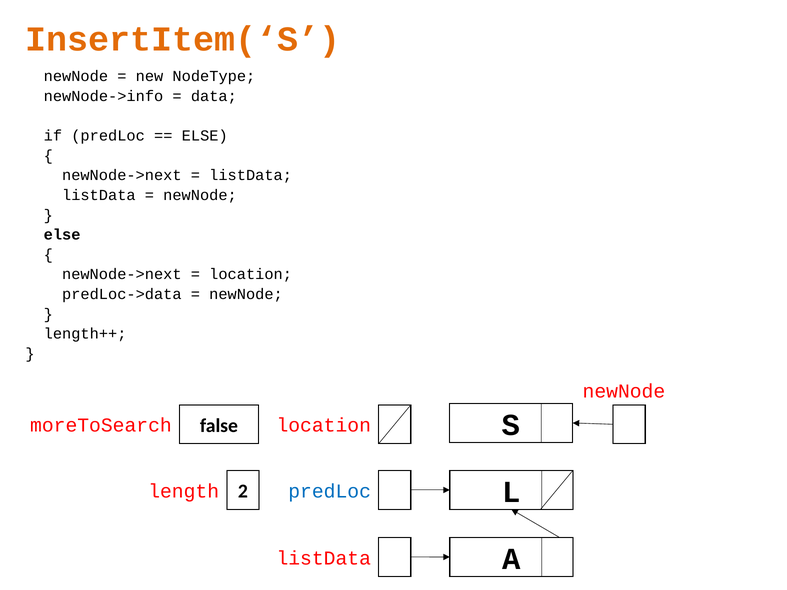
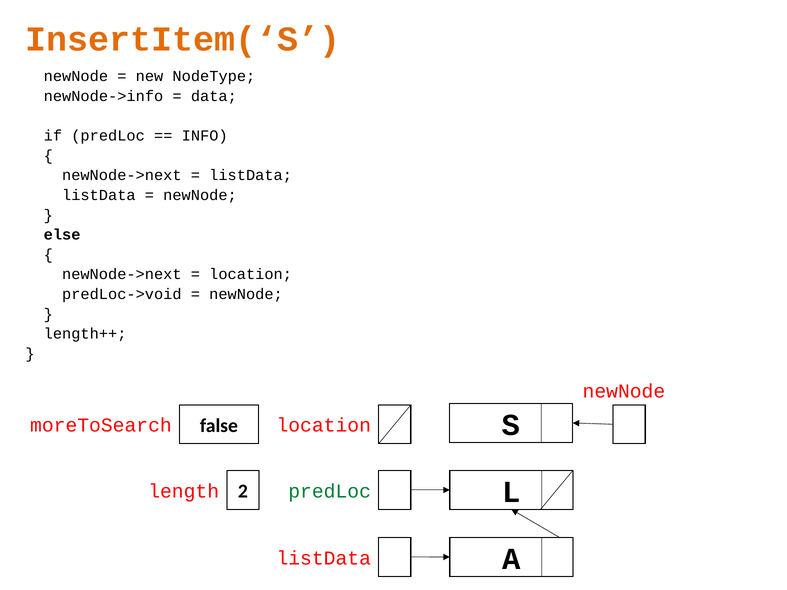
ELSE: ELSE -> INFO (205, 136)
predLoc->data: predLoc->data -> predLoc->void (122, 294)
predLoc colour: blue -> green (330, 491)
